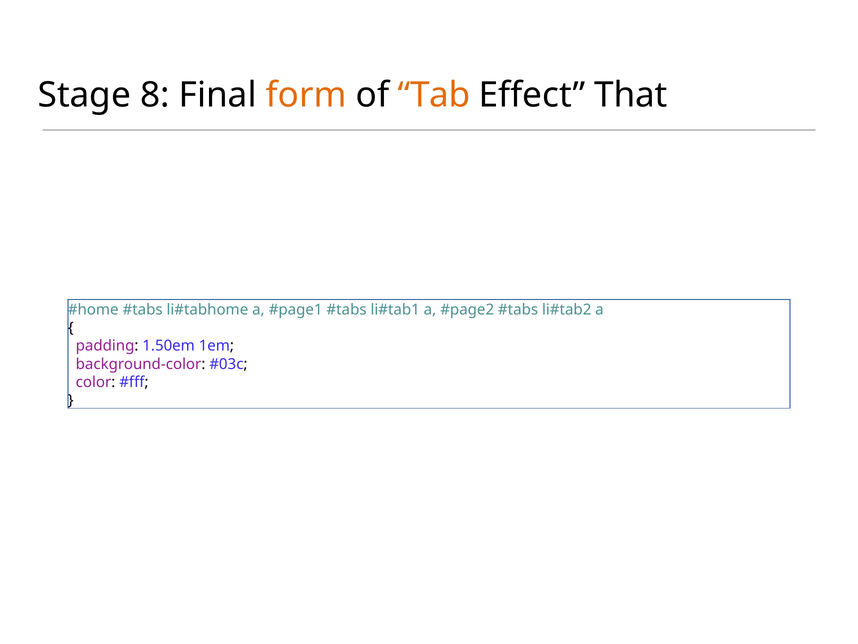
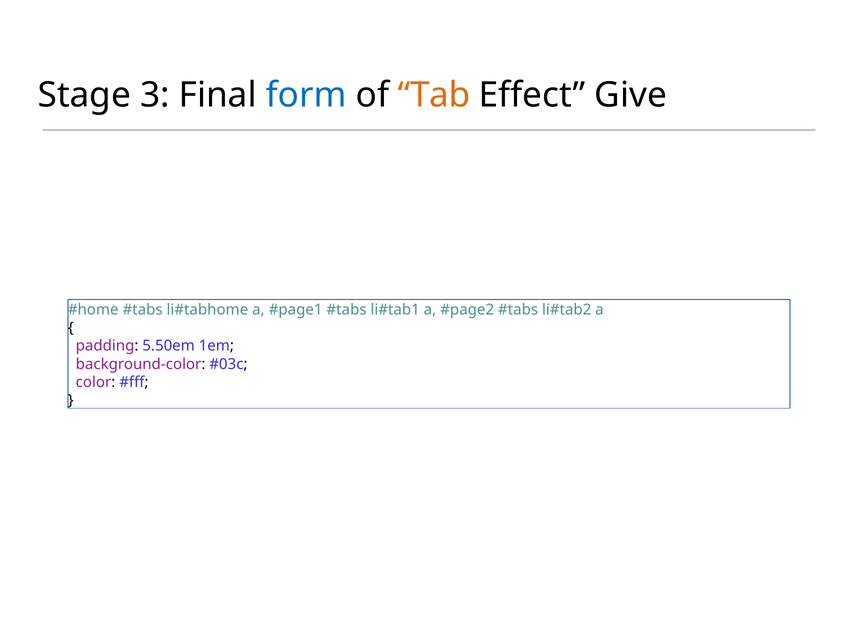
8: 8 -> 3 (155, 95)
form colour: orange -> blue (306, 95)
That: That -> Give (631, 95)
1.50em: 1.50em -> 5.50em (169, 346)
